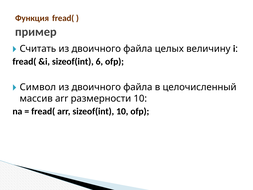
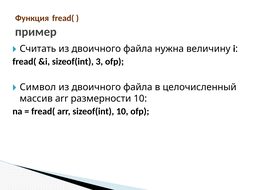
целых: целых -> нужна (169, 49)
6: 6 -> 3 (99, 61)
